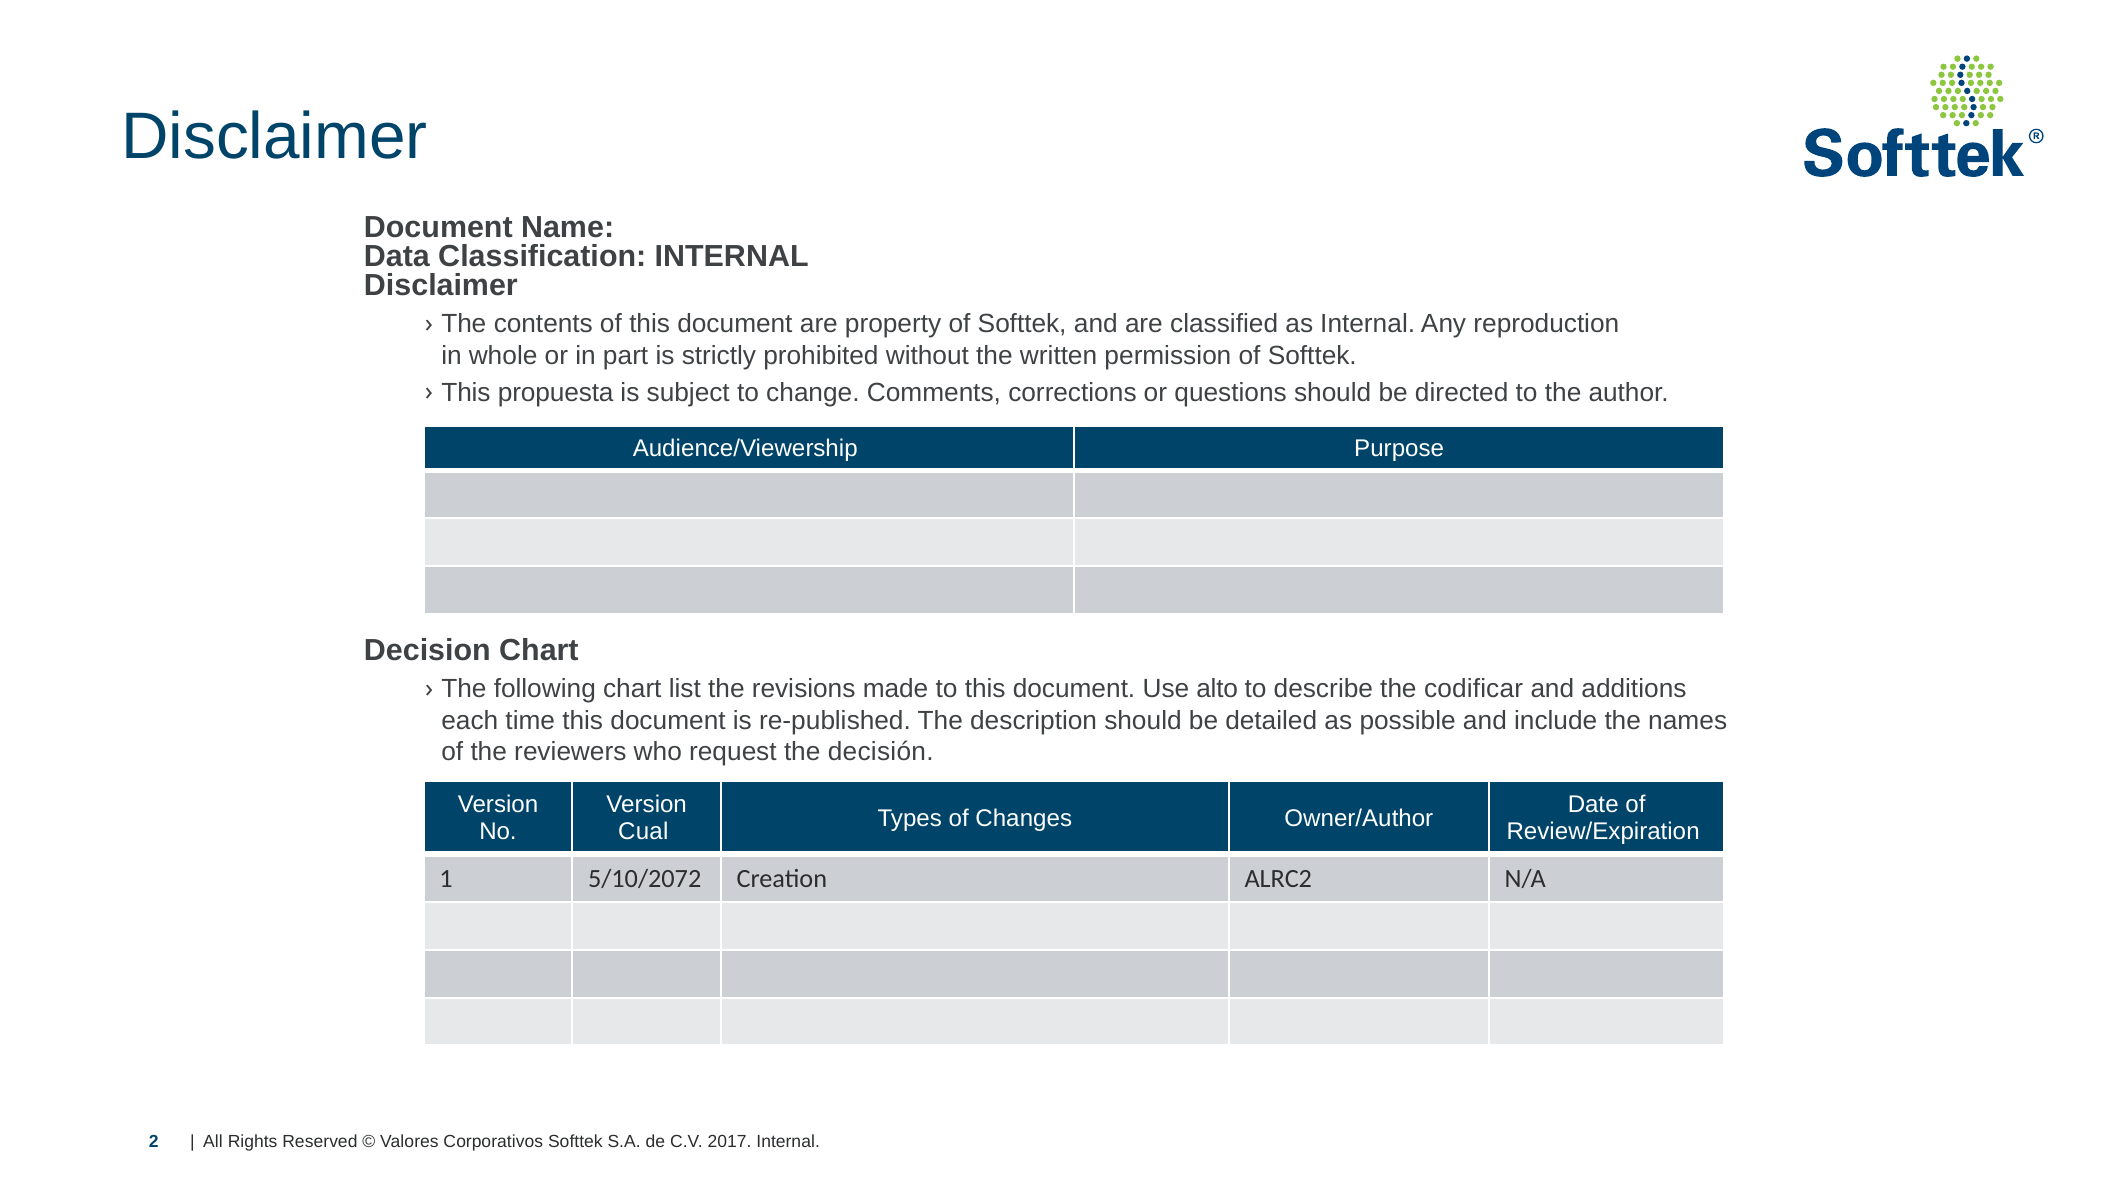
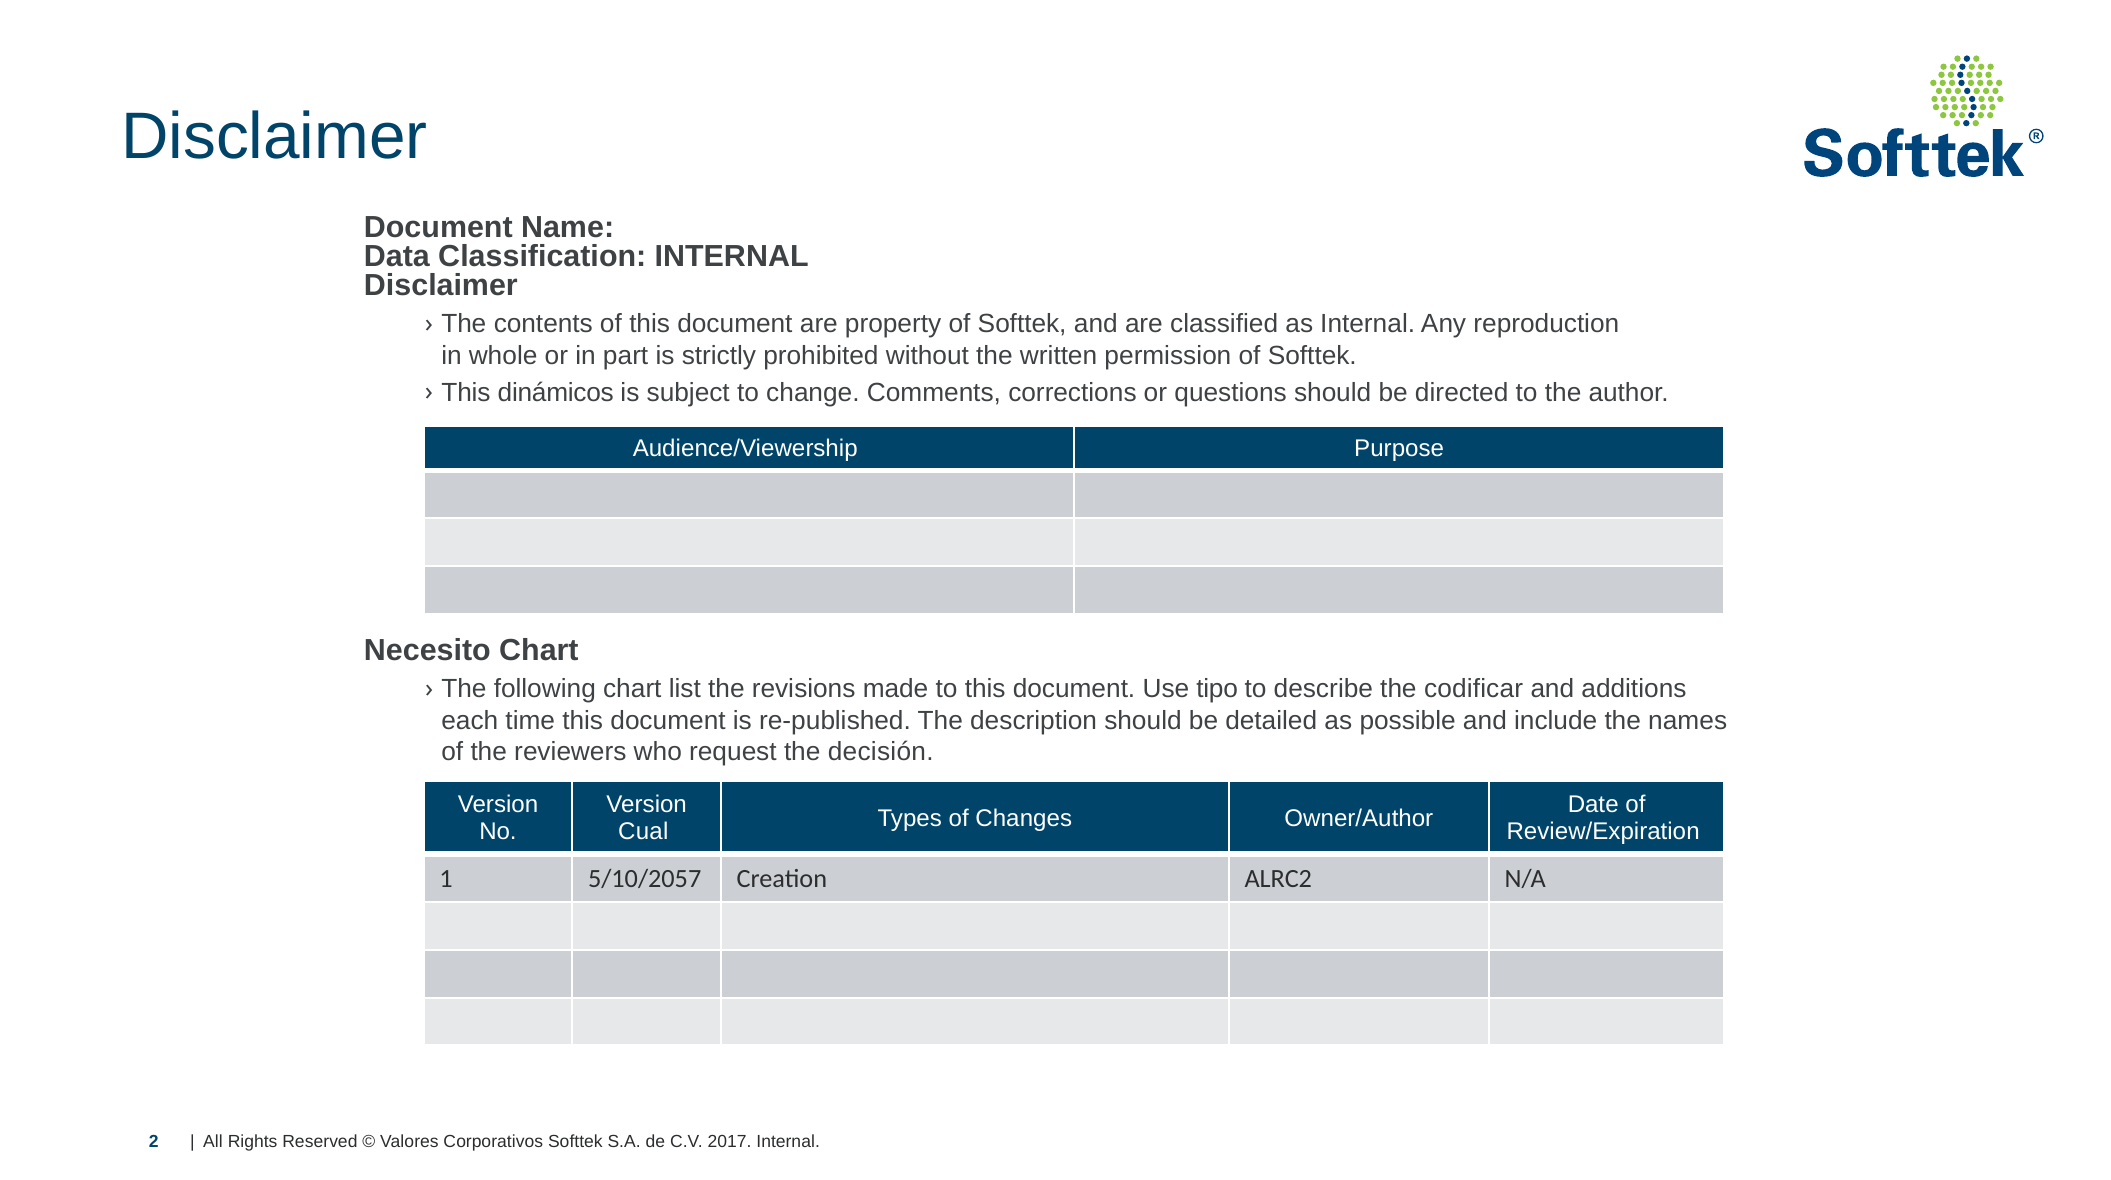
propuesta: propuesta -> dinámicos (556, 392)
Decision: Decision -> Necesito (427, 651)
alto: alto -> tipo (1217, 689)
5/10/2072: 5/10/2072 -> 5/10/2057 (645, 878)
